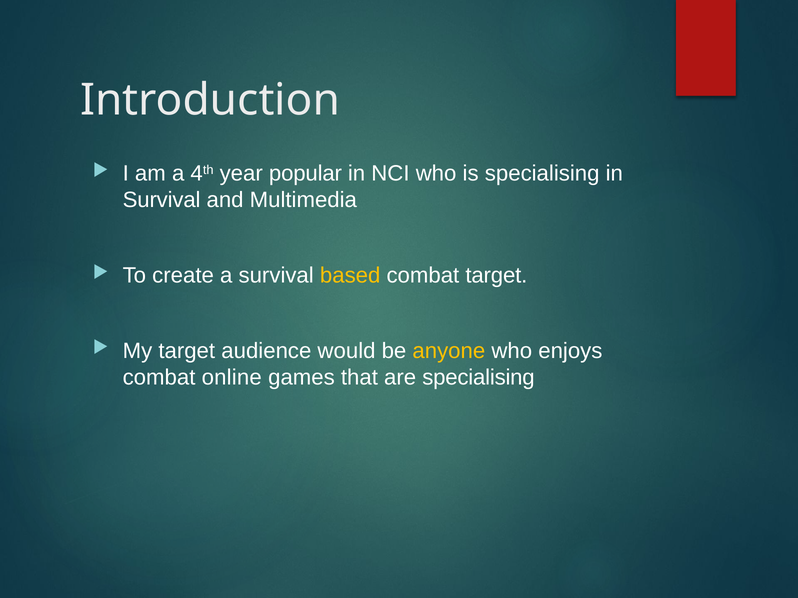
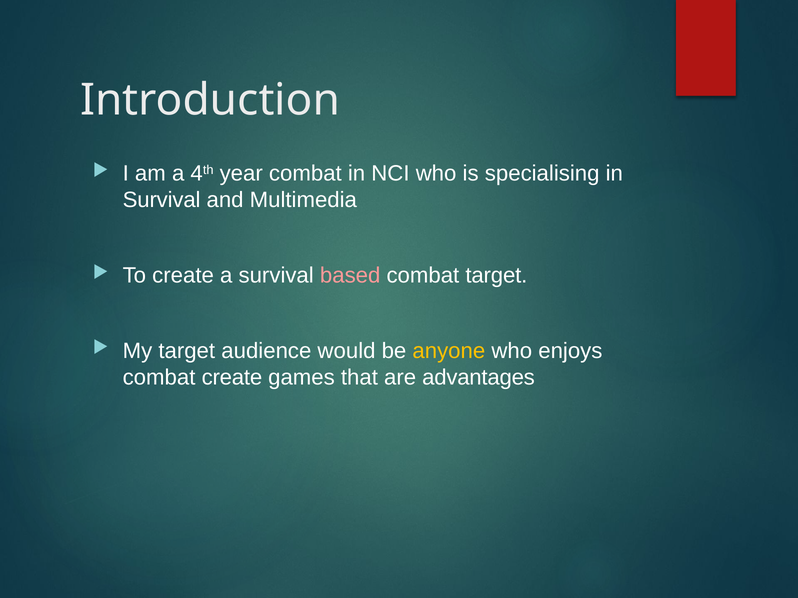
year popular: popular -> combat (305, 174)
based colour: yellow -> pink (350, 276)
combat online: online -> create (232, 378)
are specialising: specialising -> advantages (479, 378)
